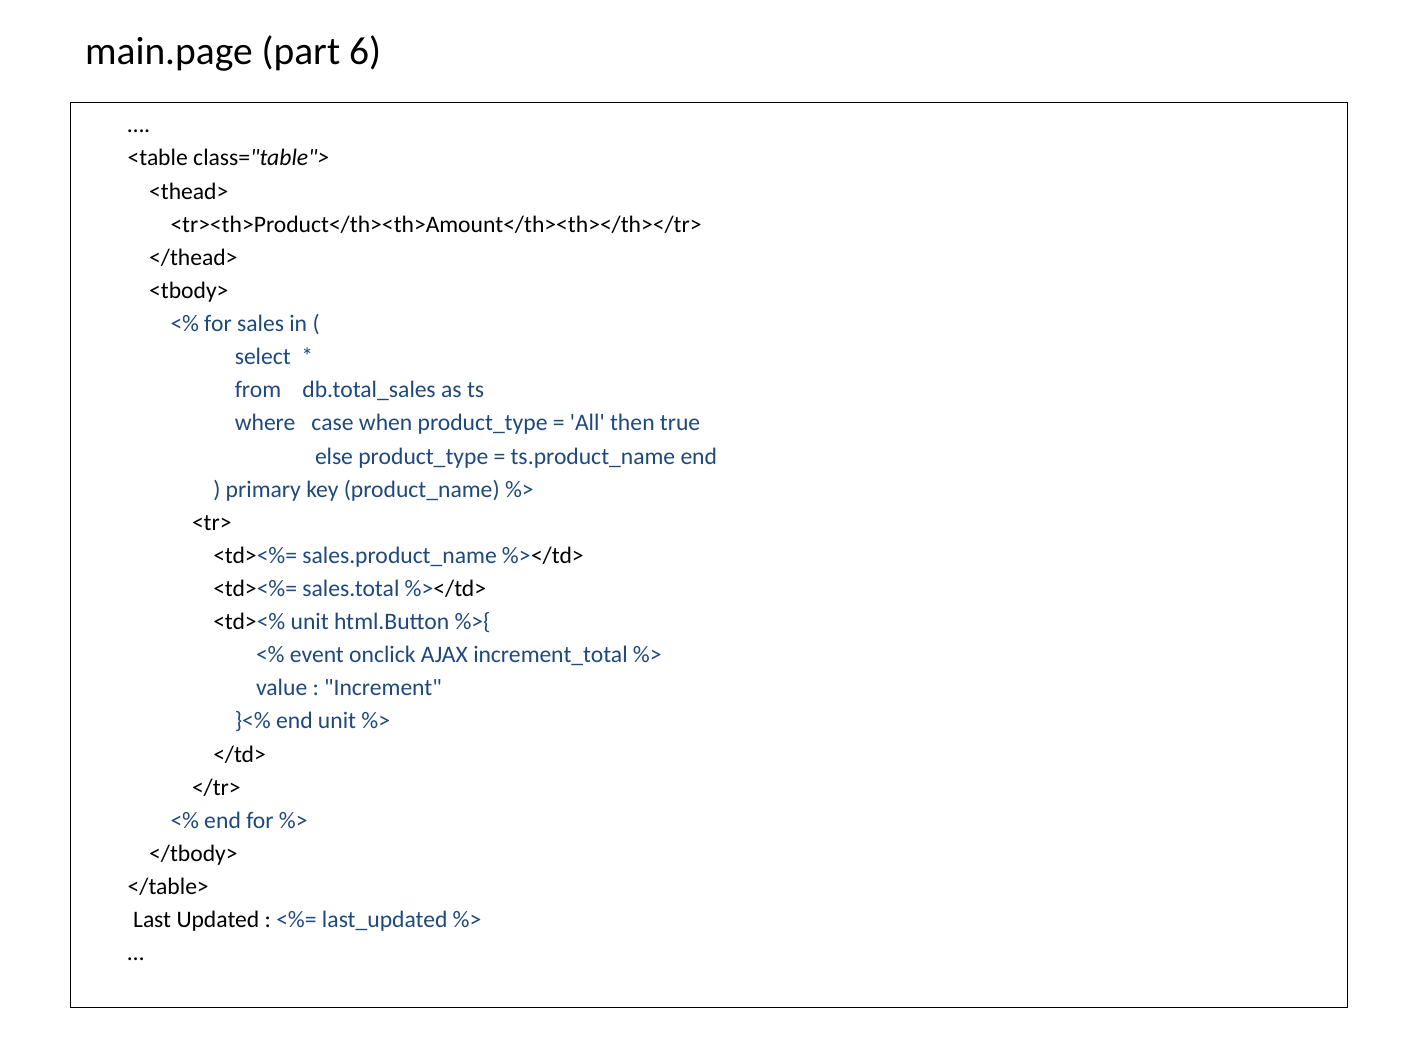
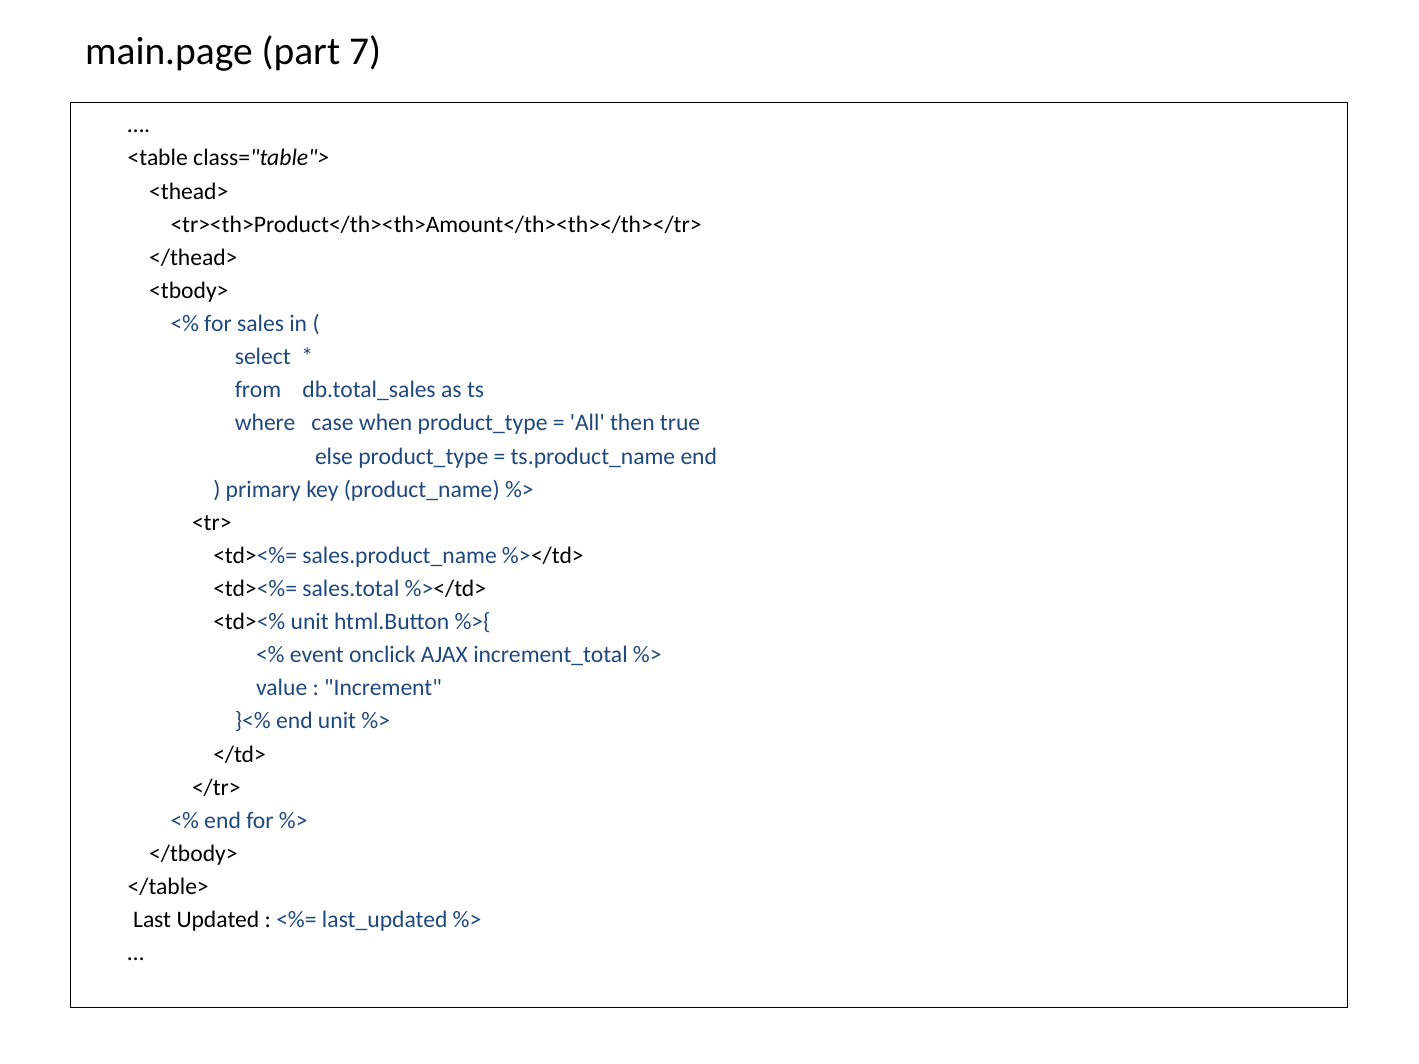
6: 6 -> 7 (365, 52)
